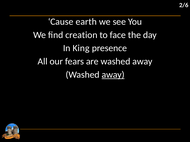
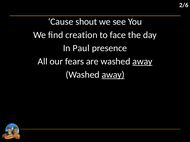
earth: earth -> shout (86, 22)
King: King -> Paul (81, 48)
away underline: none -> present (142, 62)
